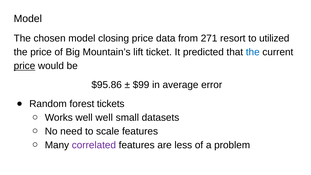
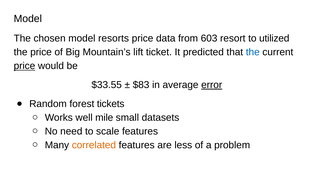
closing: closing -> resorts (114, 38)
271: 271 -> 603 (209, 38)
$95.86: $95.86 -> $33.55 (107, 85)
$99: $99 -> $83 (141, 85)
error underline: none -> present (212, 85)
well well: well -> mile (104, 117)
correlated colour: purple -> orange (94, 145)
